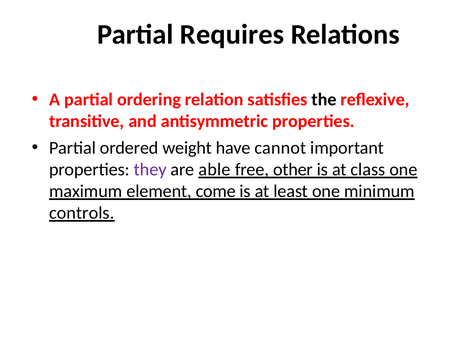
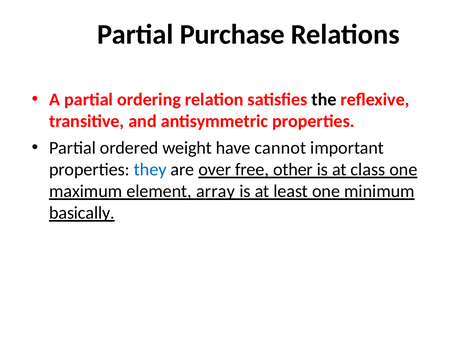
Requires: Requires -> Purchase (232, 35)
they colour: purple -> blue (150, 170)
able: able -> over (215, 170)
come: come -> array (216, 192)
controls: controls -> basically (82, 213)
